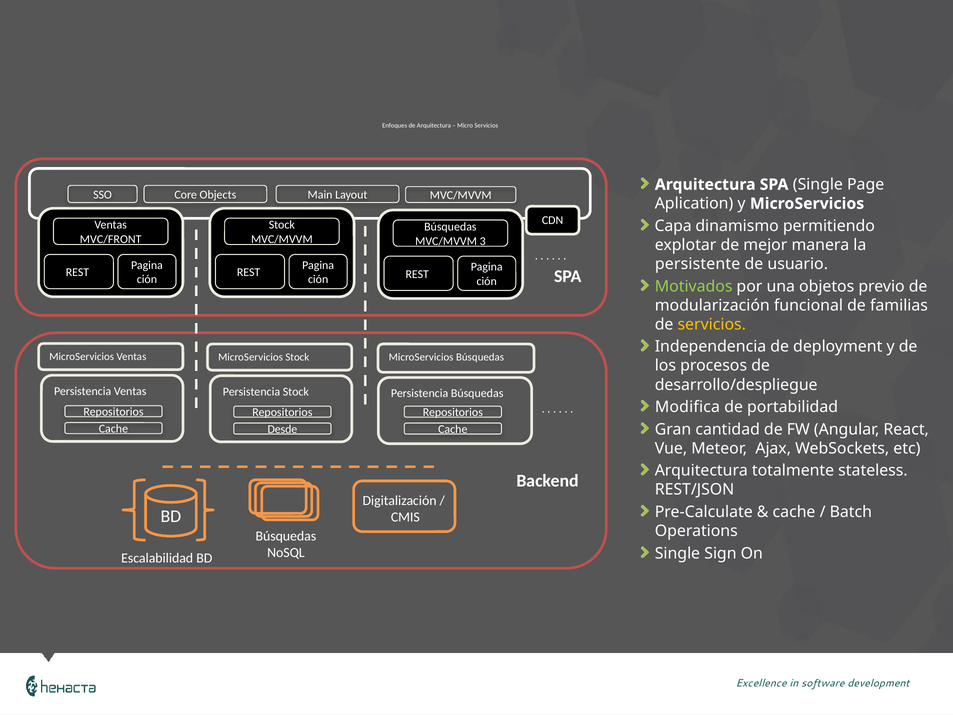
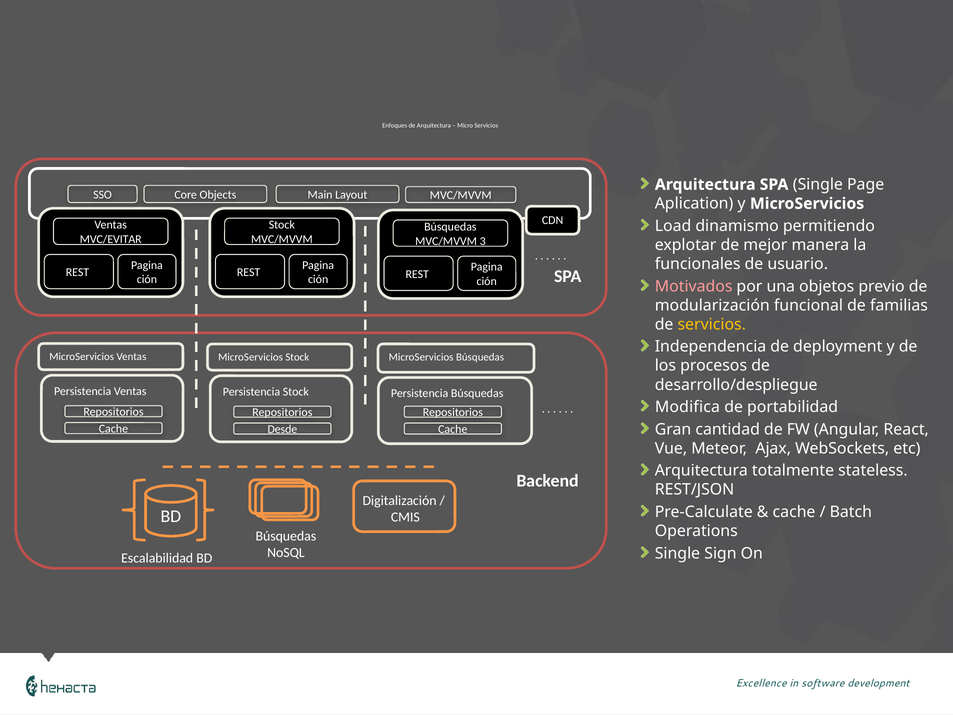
Capa: Capa -> Load (673, 226)
MVC/FRONT: MVC/FRONT -> MVC/EVITAR (111, 239)
persistente: persistente -> funcionales (698, 264)
Motivados colour: light green -> pink (694, 286)
